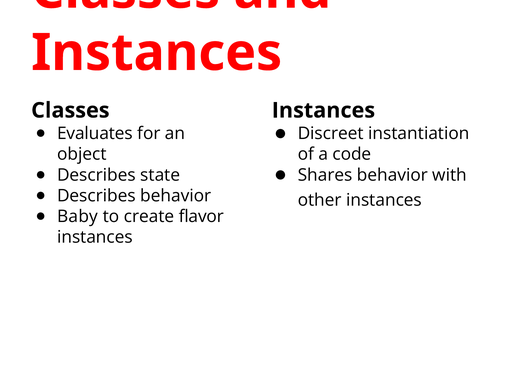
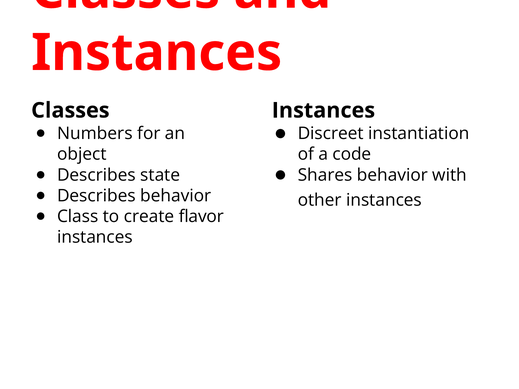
Evaluates: Evaluates -> Numbers (95, 134)
Baby: Baby -> Class (78, 217)
